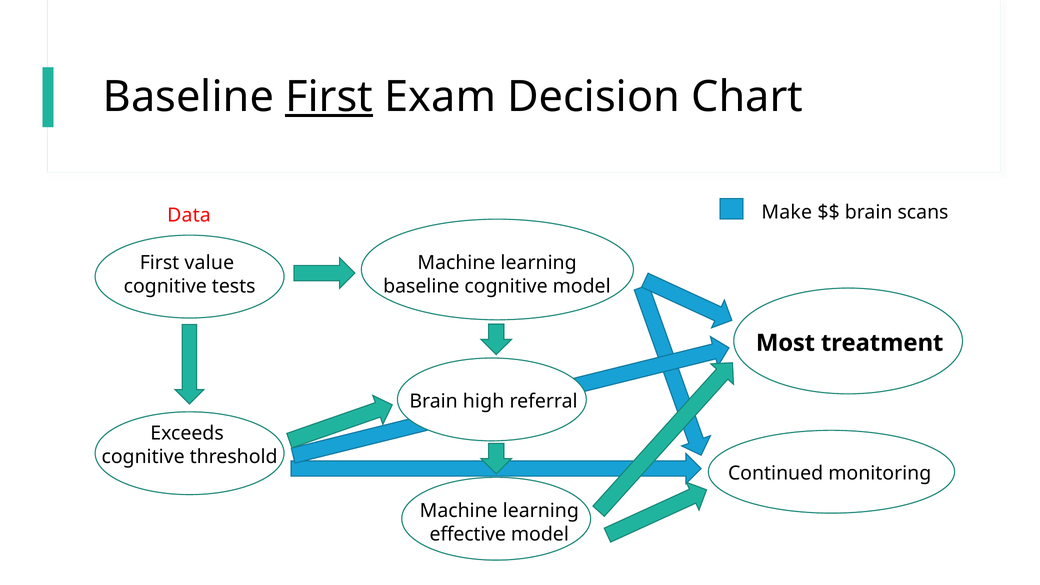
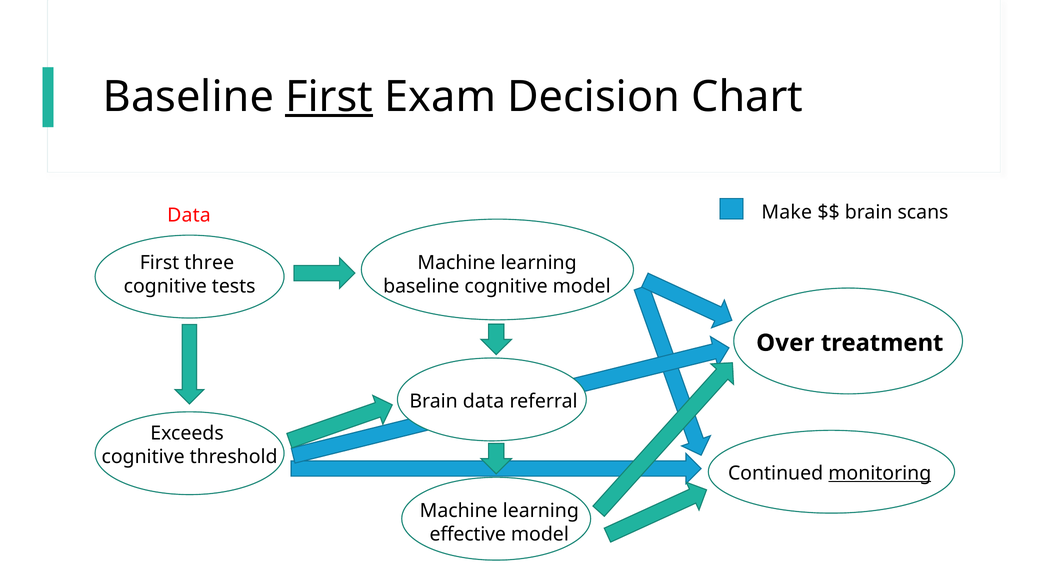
value: value -> three (209, 263)
Most: Most -> Over (785, 343)
Brain high: high -> data (484, 401)
monitoring underline: none -> present (880, 473)
